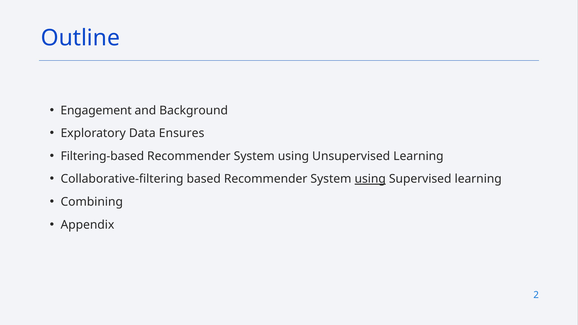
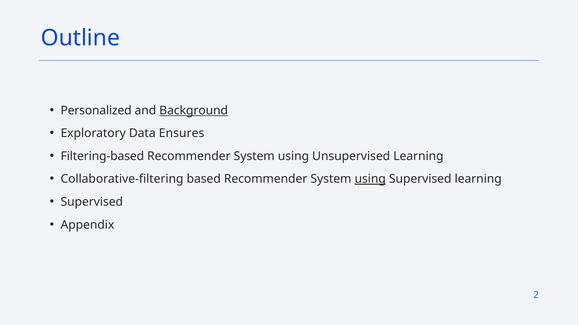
Engagement: Engagement -> Personalized (96, 110)
Background underline: none -> present (194, 110)
Combining: Combining -> Supervised (92, 202)
